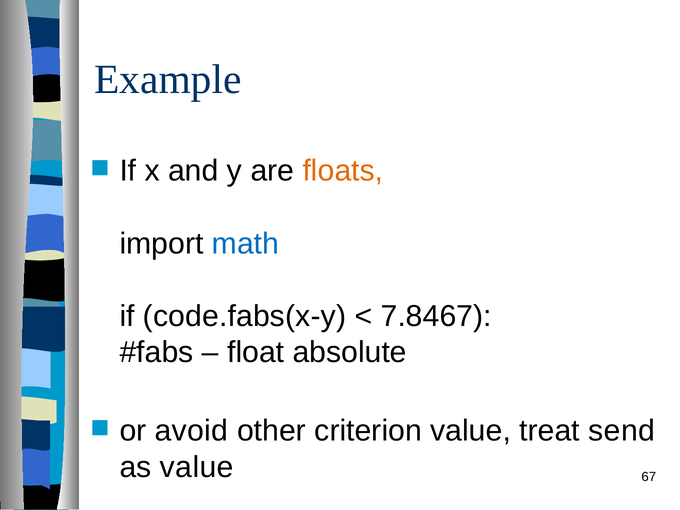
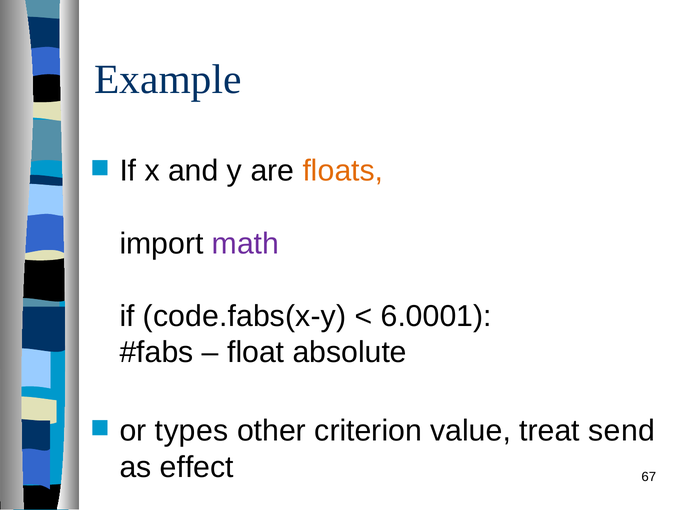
math colour: blue -> purple (245, 244)
7.8467: 7.8467 -> 6.0001 (436, 316)
avoid: avoid -> types (192, 431)
as value: value -> effect (197, 467)
